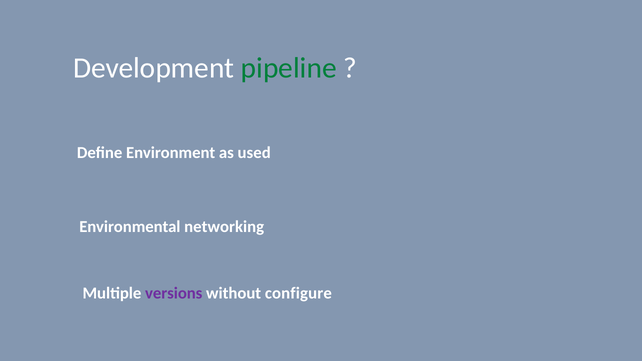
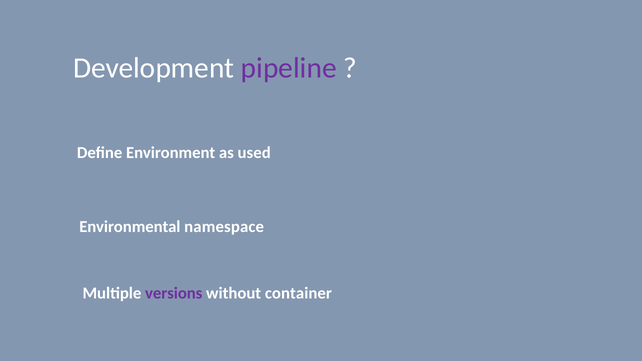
pipeline colour: green -> purple (289, 68)
networking: networking -> namespace (224, 227)
configure: configure -> container (298, 293)
